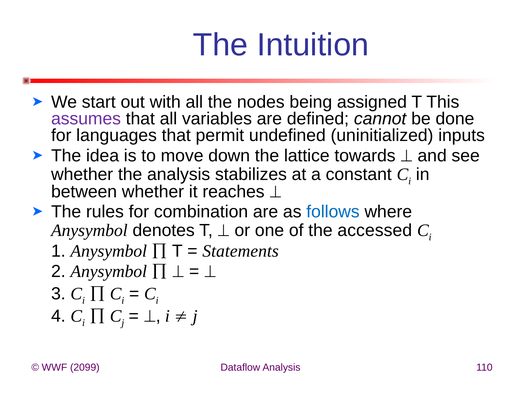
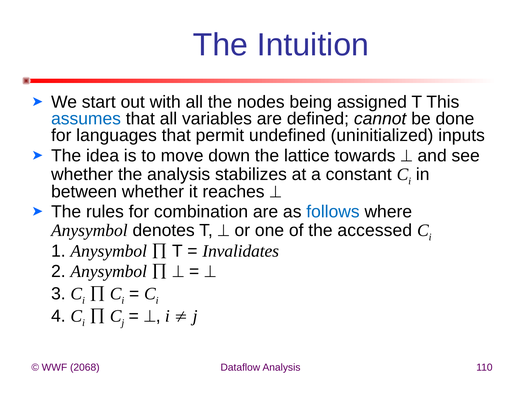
assumes colour: purple -> blue (86, 119)
Statements: Statements -> Invalidates (241, 251)
2099: 2099 -> 2068 (85, 367)
